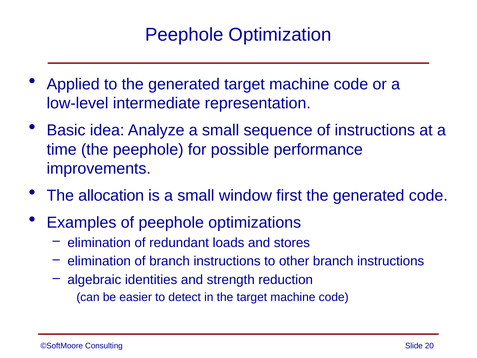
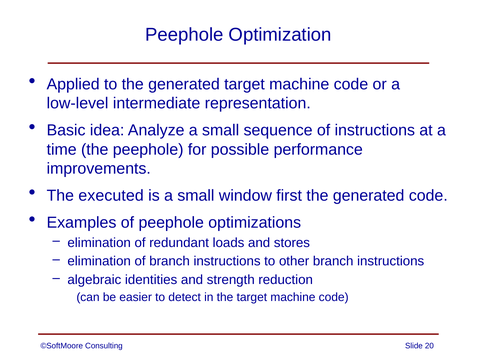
allocation: allocation -> executed (111, 195)
